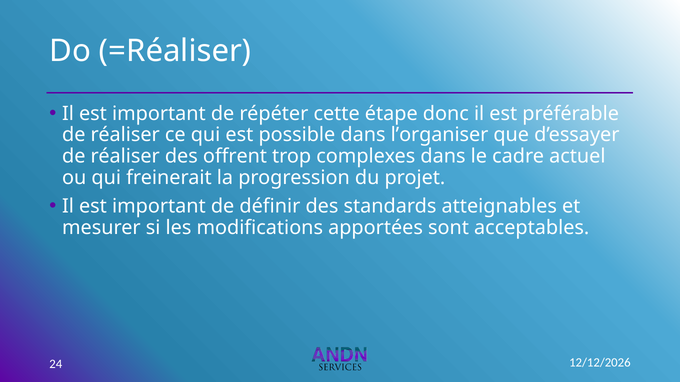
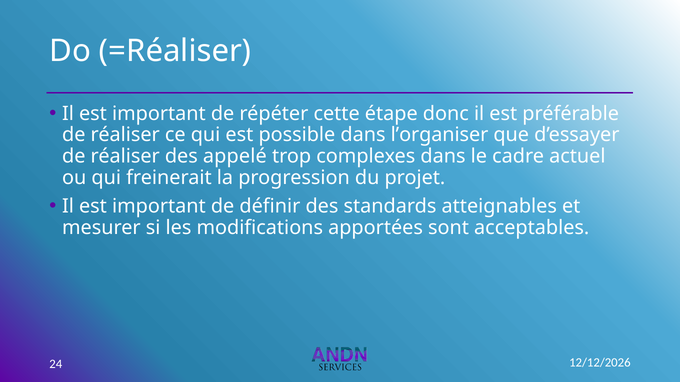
offrent: offrent -> appelé (235, 157)
